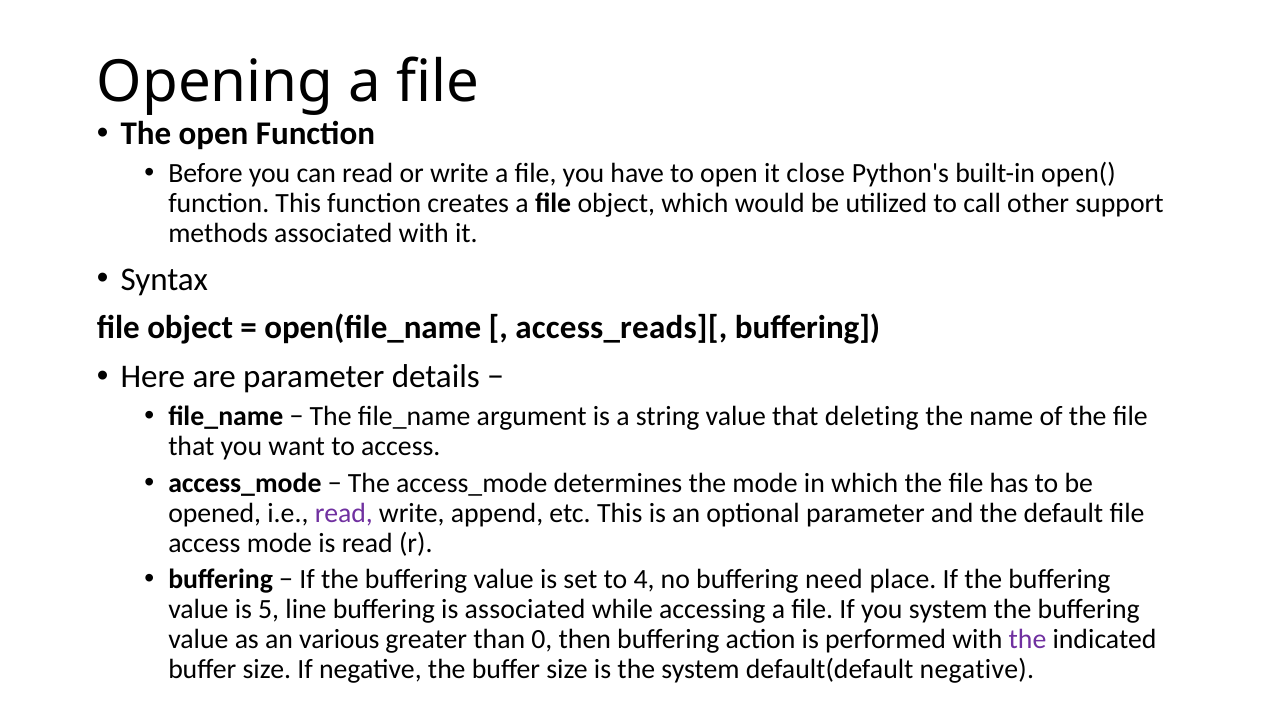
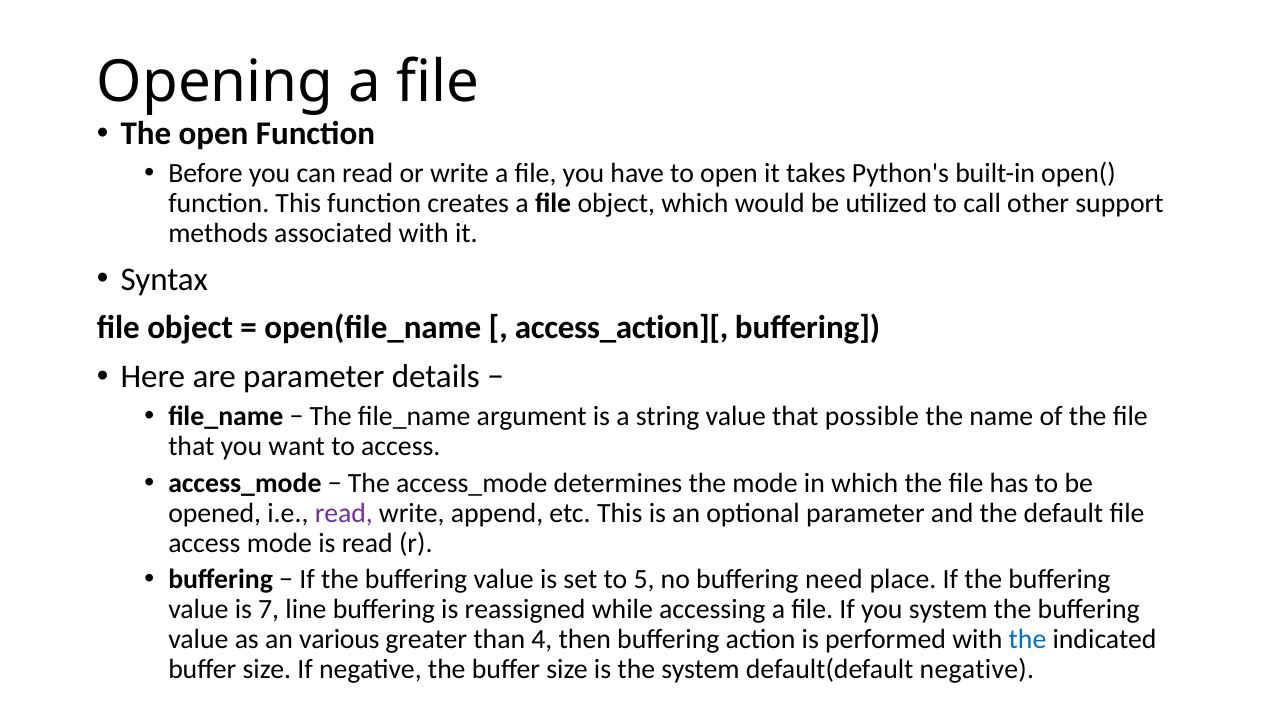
close: close -> takes (816, 173)
access_reads][: access_reads][ -> access_action][ (622, 328)
deleting: deleting -> possible (872, 417)
4: 4 -> 5 (644, 580)
5: 5 -> 7 (269, 610)
is associated: associated -> reassigned (525, 610)
0: 0 -> 4 (542, 640)
the colour: purple -> blue (1027, 640)
